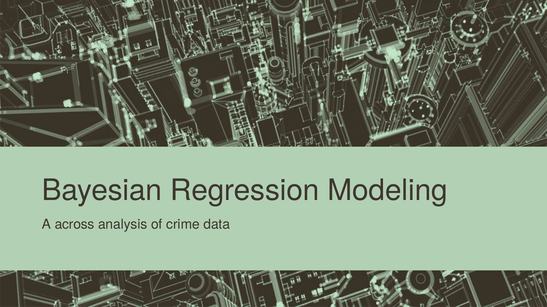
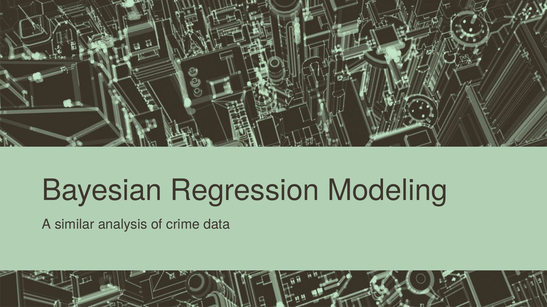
across: across -> similar (75, 225)
